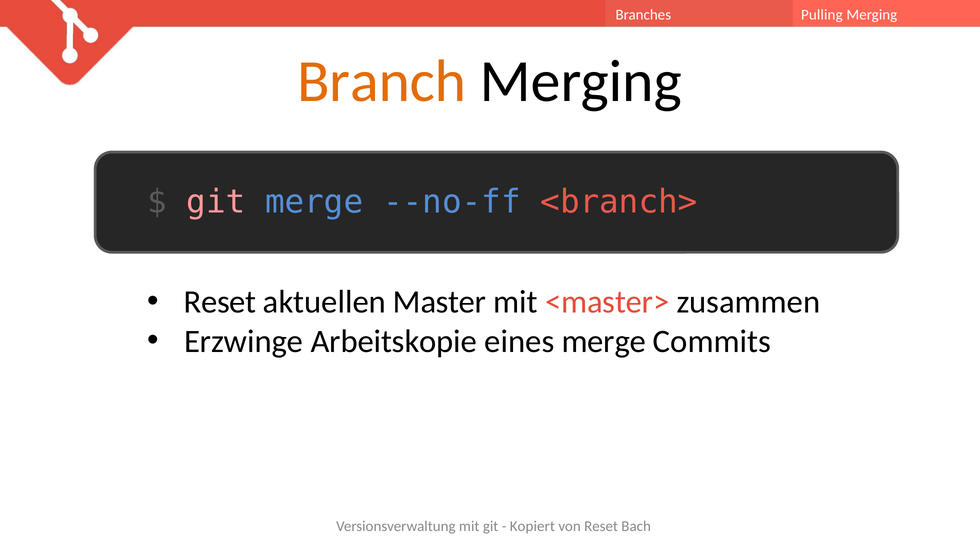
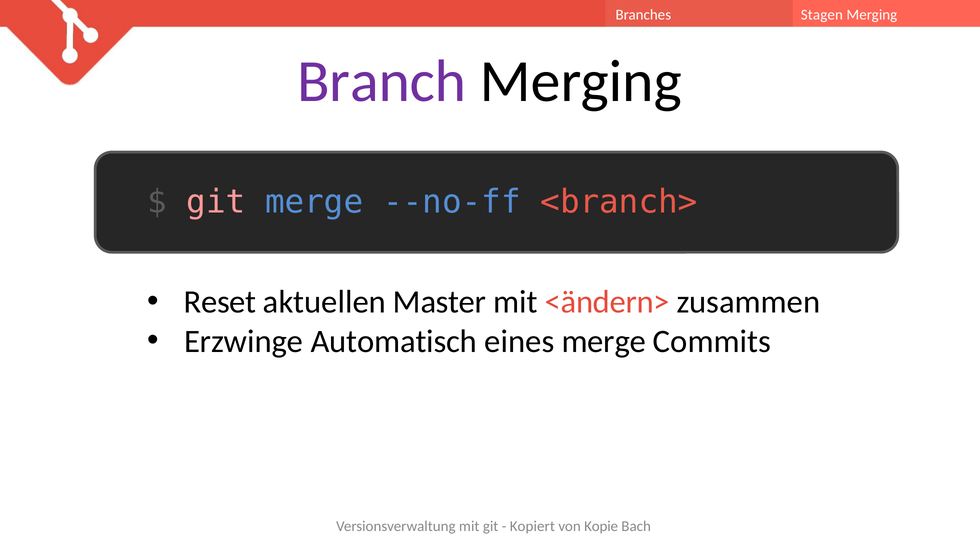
Pulling: Pulling -> Stagen (822, 15)
Branch colour: orange -> purple (382, 81)
<master>: <master> -> <ändern> (607, 302)
Arbeitskopie: Arbeitskopie -> Automatisch (394, 342)
von Reset: Reset -> Kopie (601, 526)
